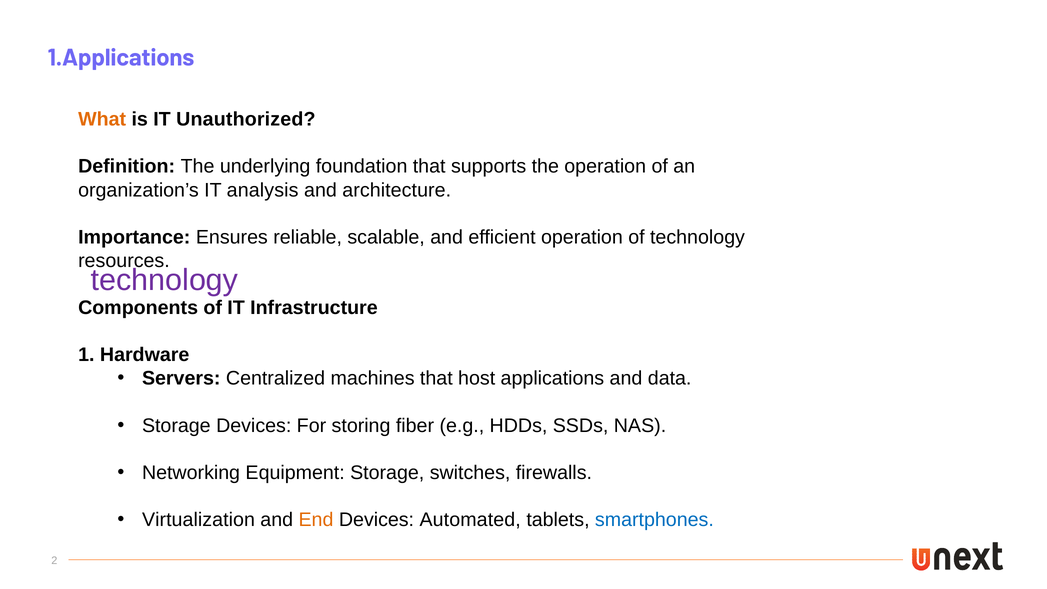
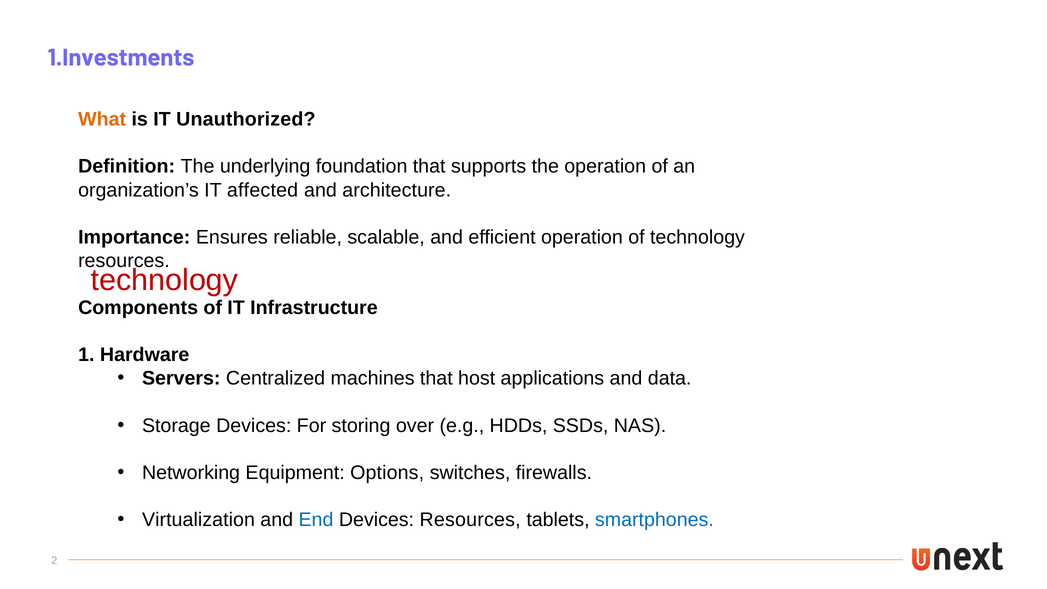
1.Applications: 1.Applications -> 1.Investments (121, 58)
analysis: analysis -> affected (263, 190)
technology colour: purple -> red (165, 280)
fiber: fiber -> over (415, 426)
Equipment Storage: Storage -> Options (387, 473)
End colour: orange -> blue (316, 520)
Devices Automated: Automated -> Resources (470, 520)
